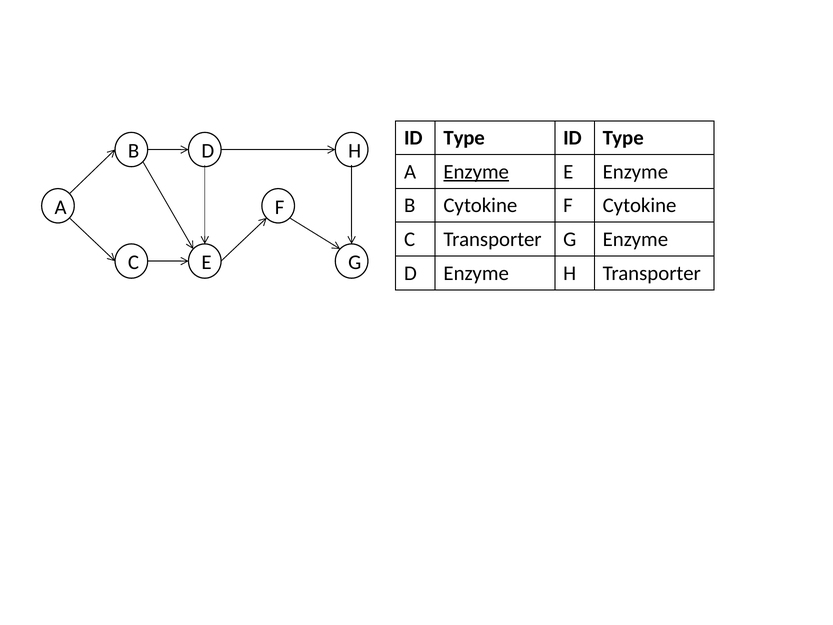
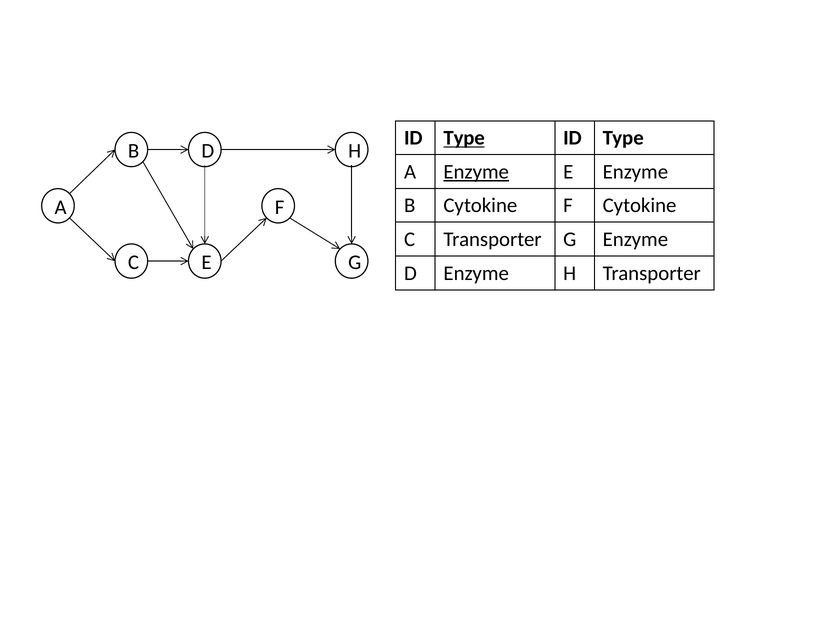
Type underline: none -> present (464, 138)
